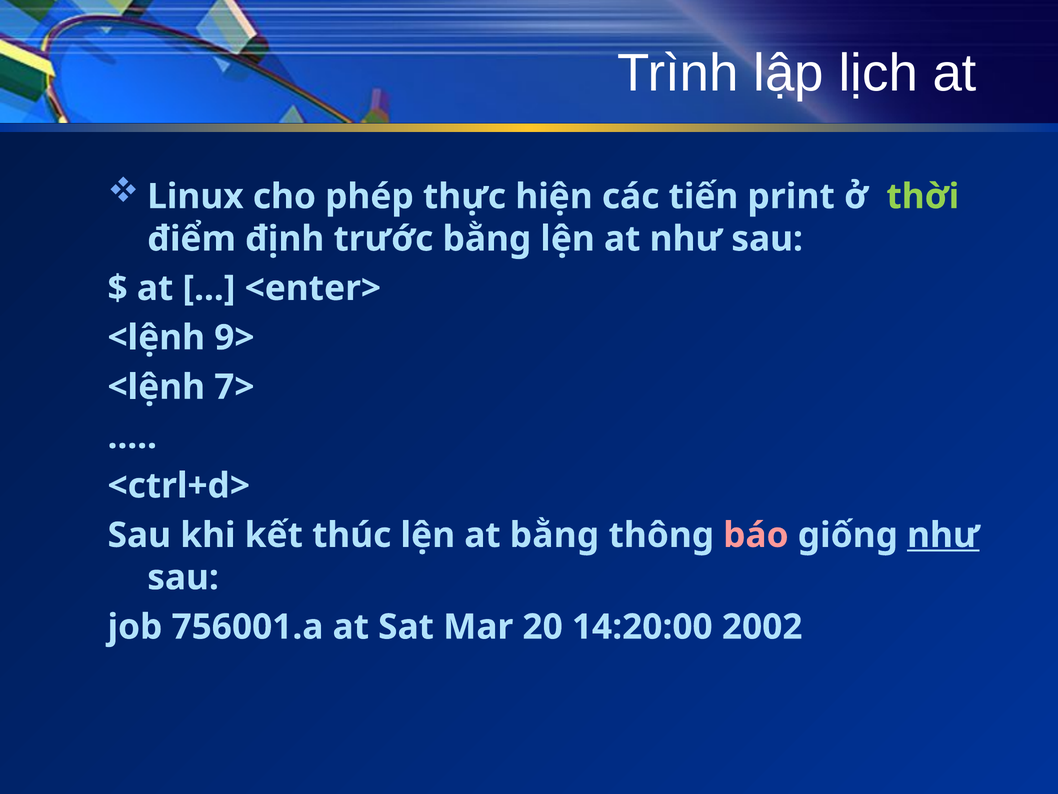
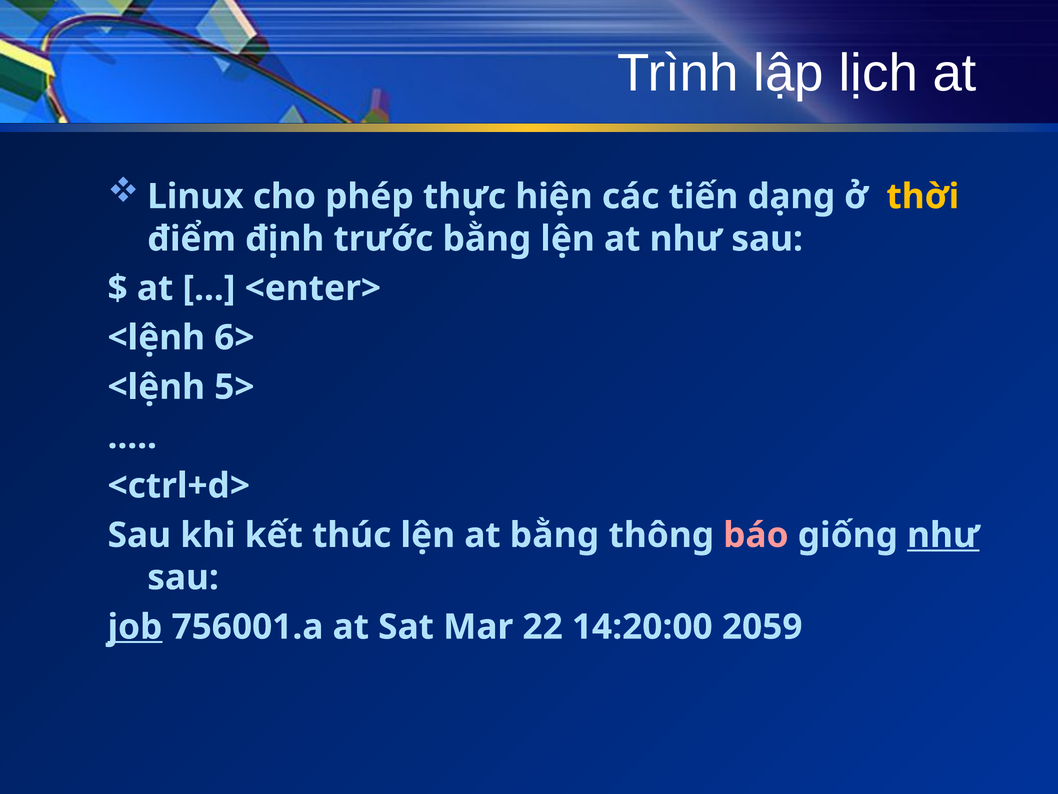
print: print -> dạng (791, 196)
thời colour: light green -> yellow (923, 196)
9>: 9> -> 6> (234, 337)
7>: 7> -> 5> (234, 387)
job underline: none -> present (135, 627)
20: 20 -> 22 (543, 627)
2002: 2002 -> 2059 (762, 627)
